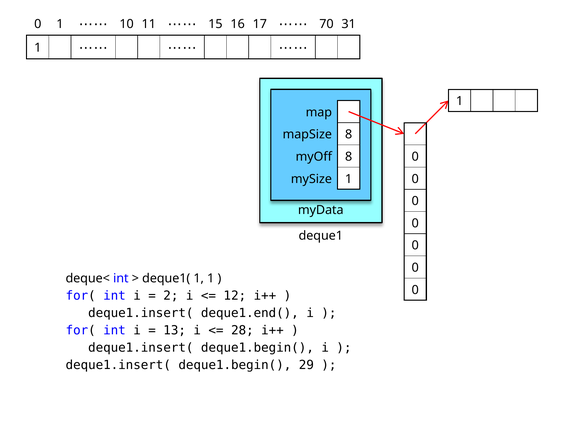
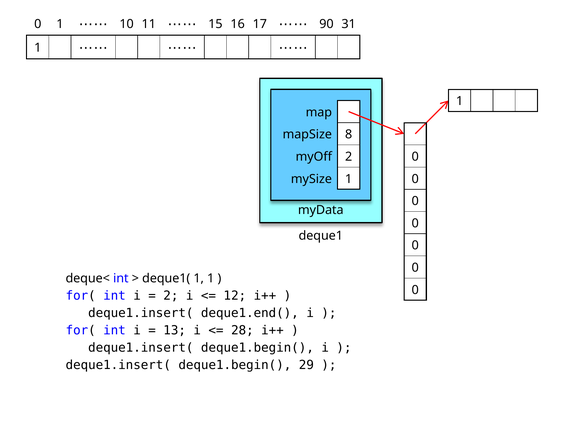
70: 70 -> 90 (326, 24)
myOff 8: 8 -> 2 (349, 157)
